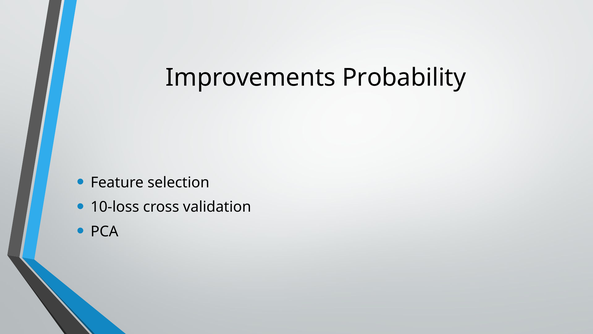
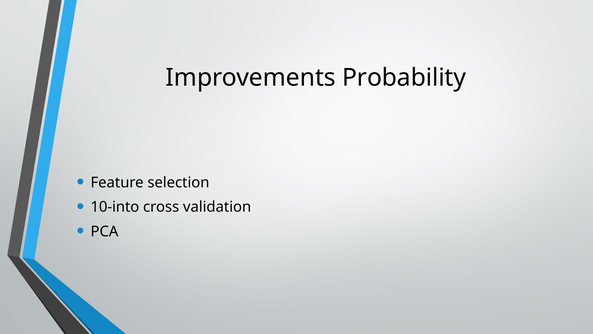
10-loss: 10-loss -> 10-into (115, 207)
